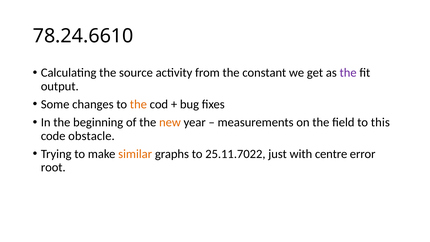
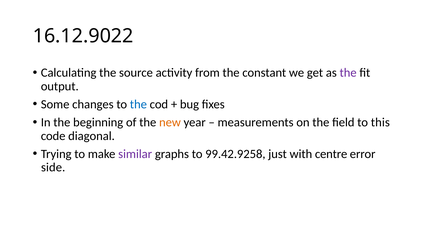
78.24.6610: 78.24.6610 -> 16.12.9022 (83, 36)
the colour: orange -> blue (138, 104)
obstacle: obstacle -> diagonal (92, 136)
similar colour: orange -> purple (135, 154)
25.11.7022: 25.11.7022 -> 99.42.9258 (235, 154)
root: root -> side (53, 167)
